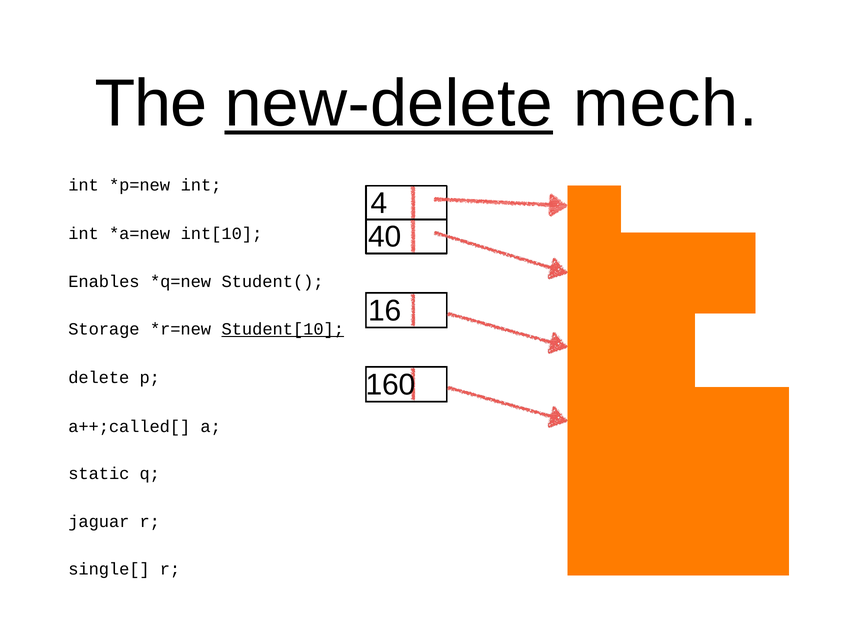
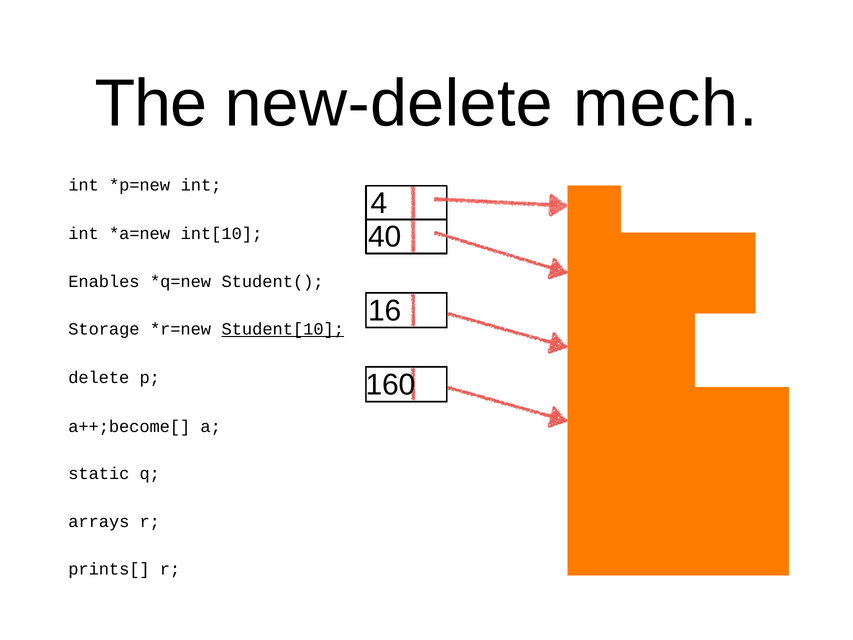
new-delete underline: present -> none (389, 104)
a++;called[: a++;called[ -> a++;become[ (129, 426)
jaguar: jaguar -> arrays (99, 522)
single[: single[ -> prints[ (109, 569)
